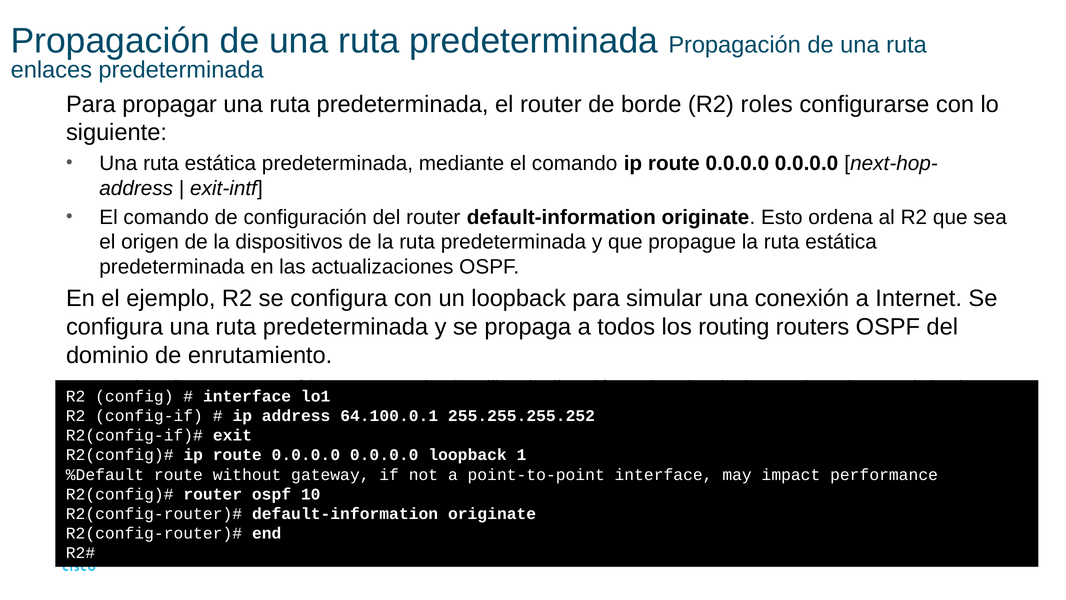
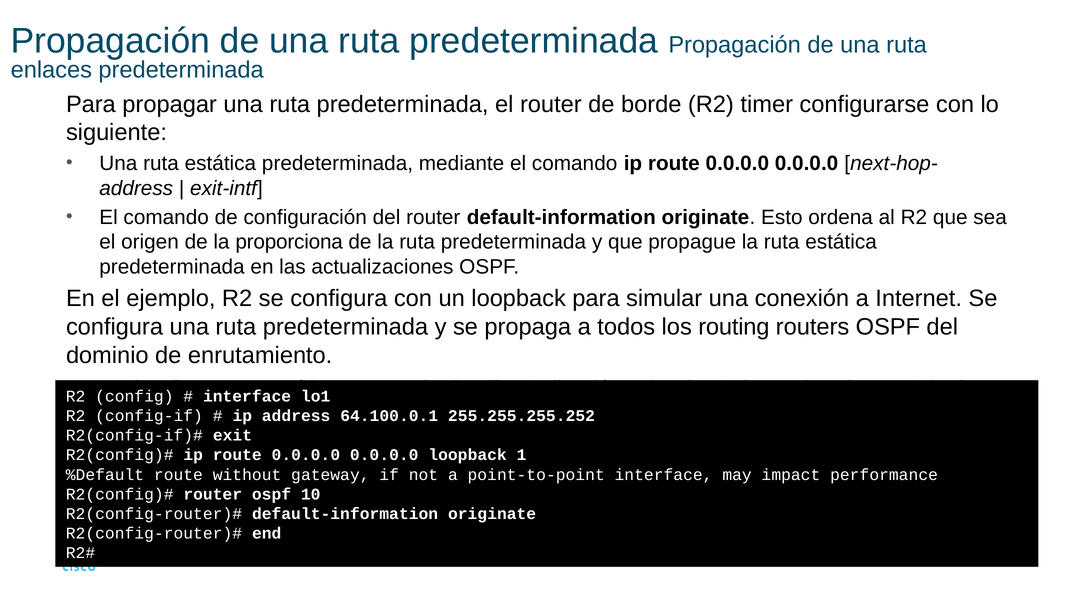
roles: roles -> timer (767, 104)
dispositivos: dispositivos -> proporciona (289, 242)
